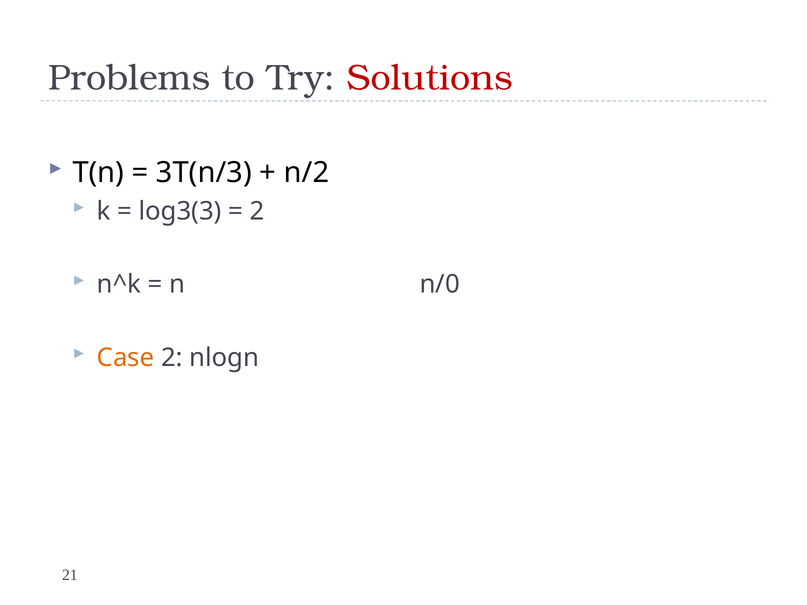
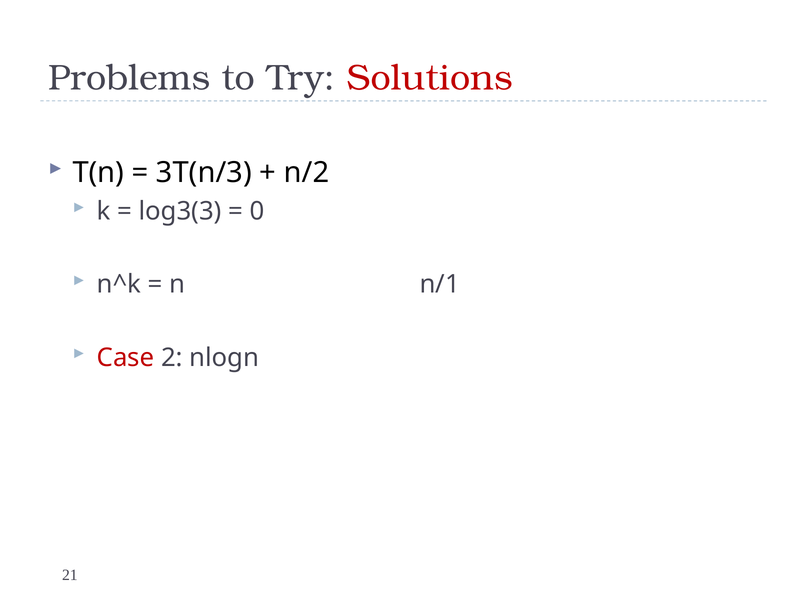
2: 2 -> 0 (257, 211)
n/0: n/0 -> n/1 (440, 285)
Case colour: orange -> red (126, 358)
